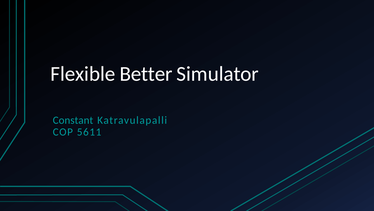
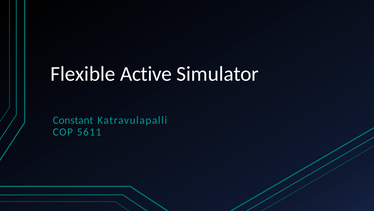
Better: Better -> Active (146, 74)
